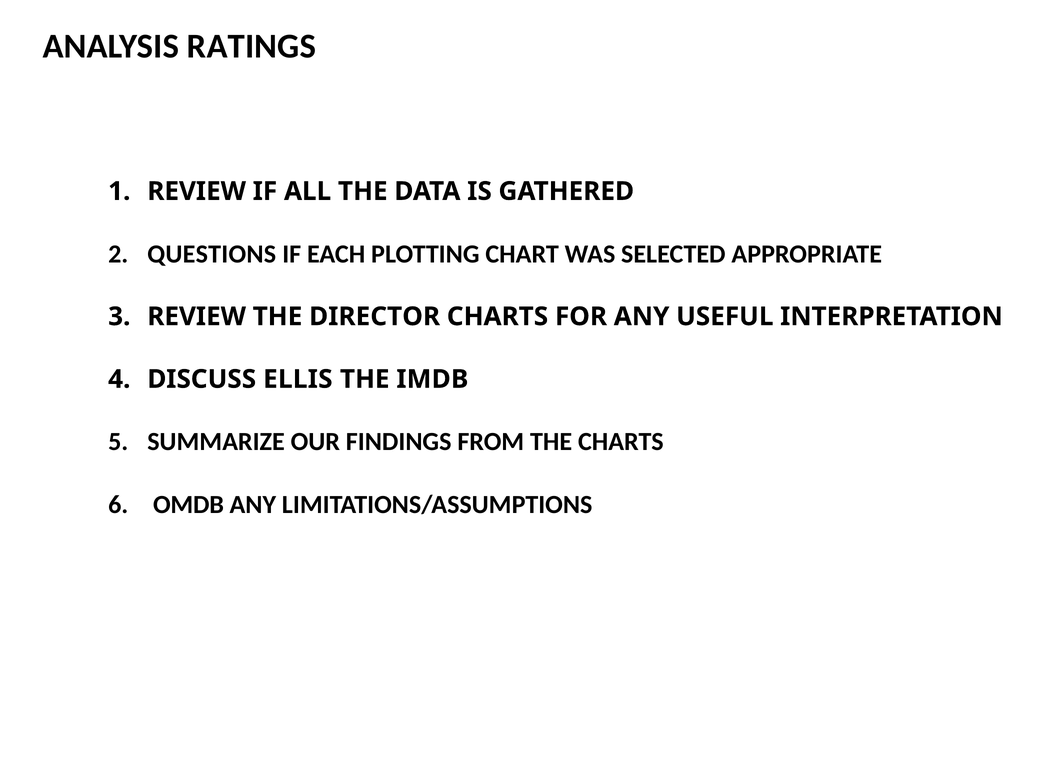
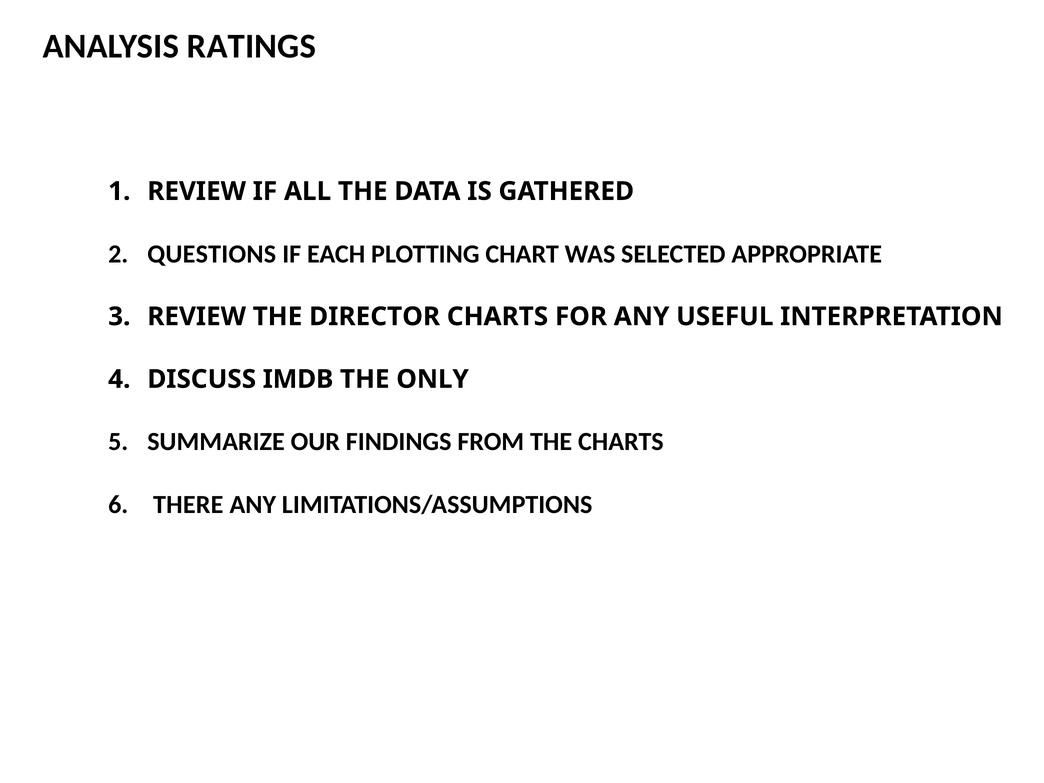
ELLIS: ELLIS -> IMDB (298, 379)
IMDB: IMDB -> ONLY (433, 379)
OMDB: OMDB -> THERE (188, 504)
